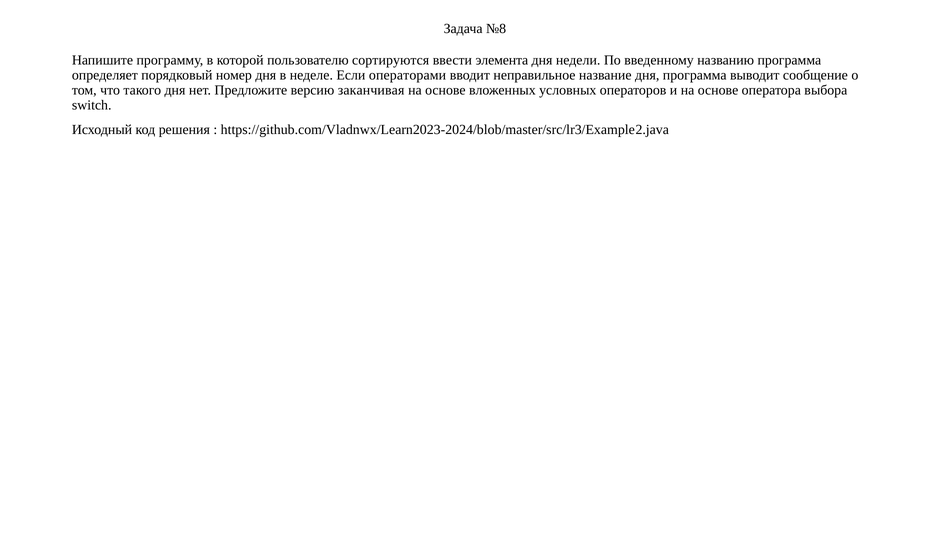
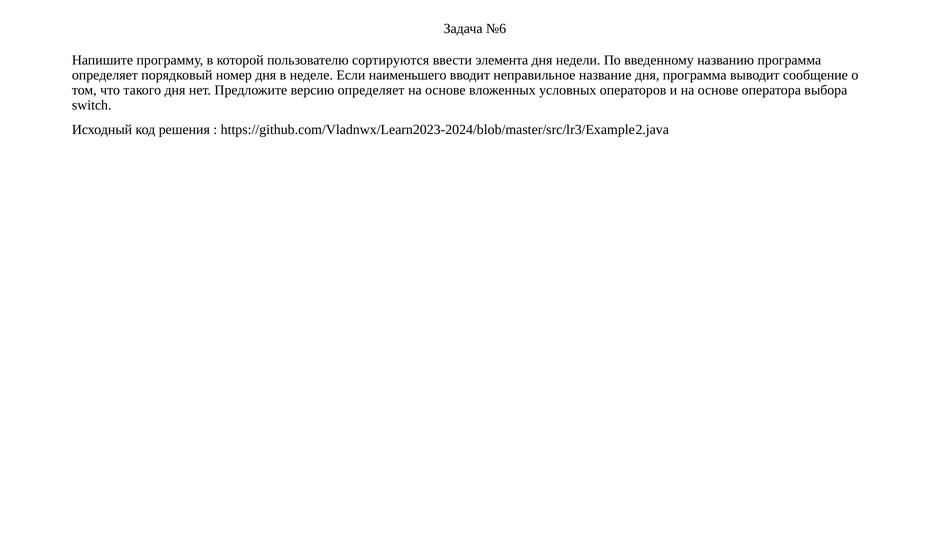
№8: №8 -> №6 (496, 29)
операторами: операторами -> наименьшего (408, 75)
версию заканчивая: заканчивая -> определяет (371, 90)
